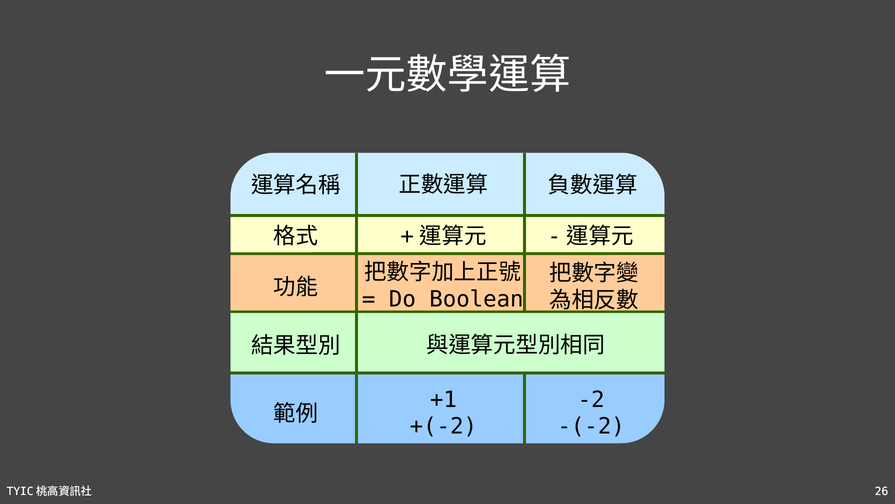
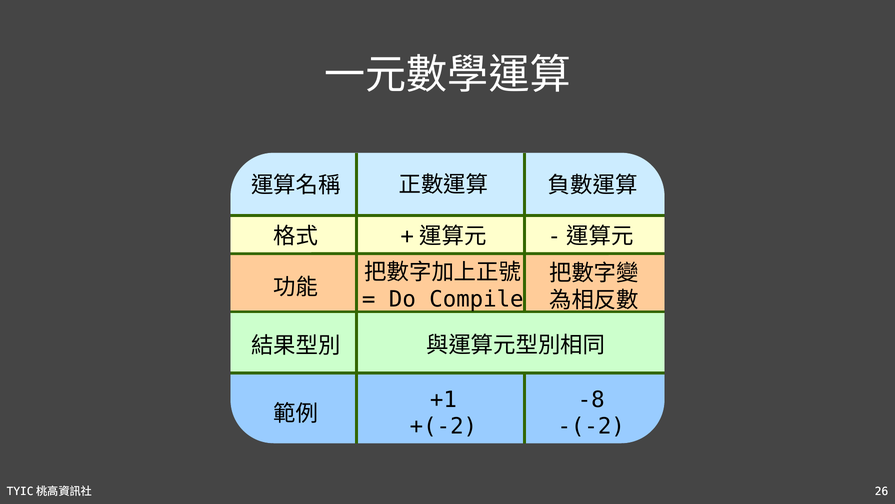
Boolean: Boolean -> Compile (476, 299)
-2: -2 -> -8 (591, 399)
